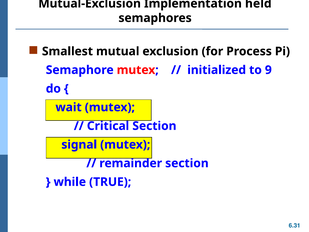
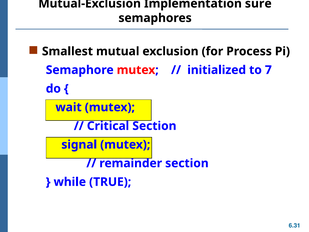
held: held -> sure (258, 4)
9: 9 -> 7 (268, 70)
